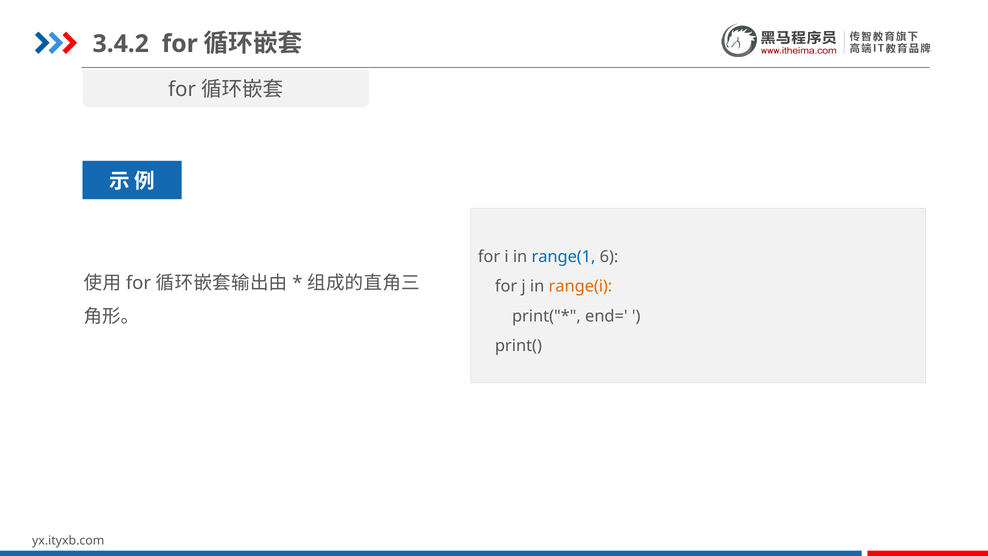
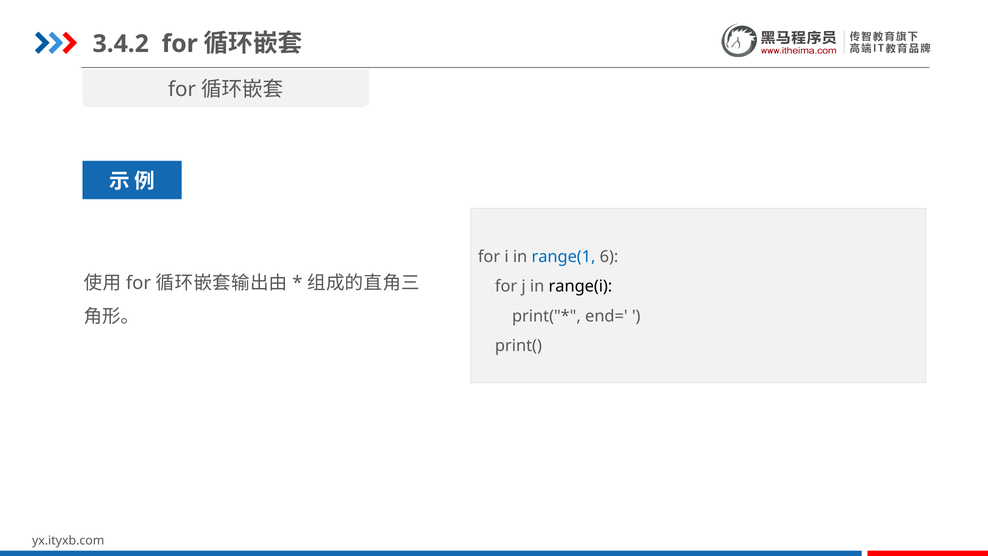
range(i colour: orange -> black (580, 286)
